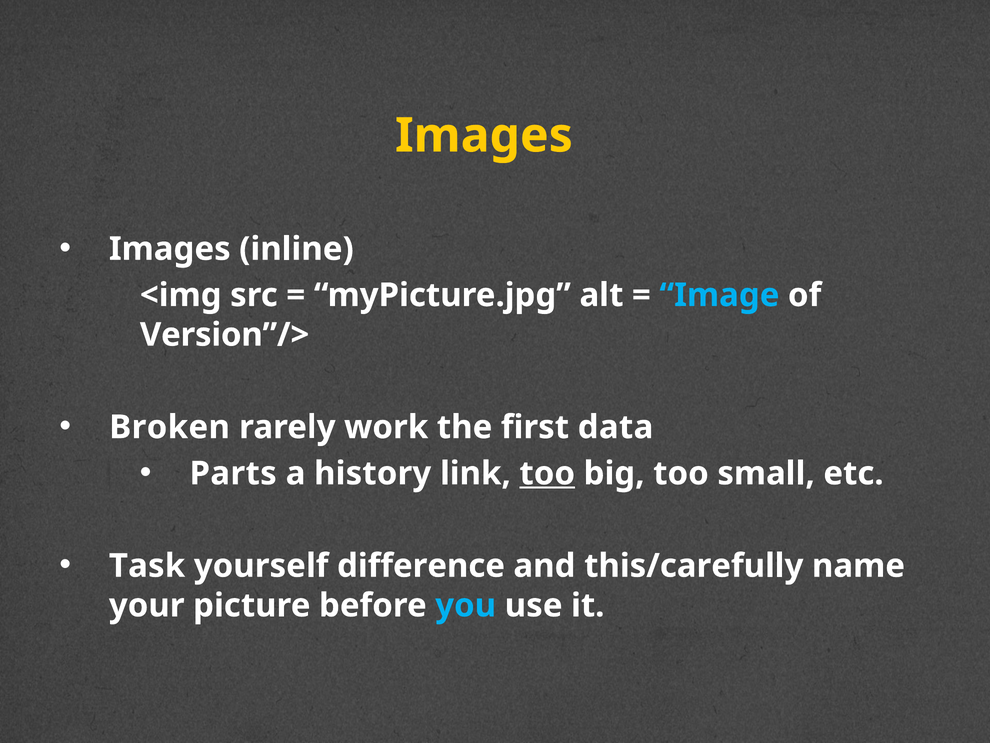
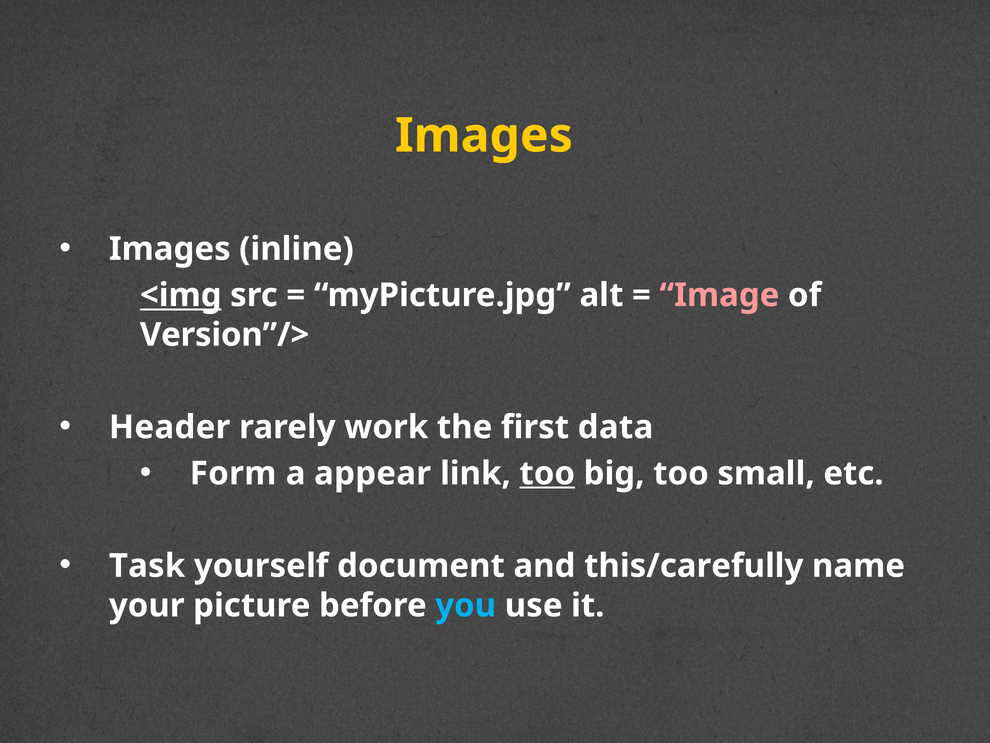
<img underline: none -> present (181, 295)
Image colour: light blue -> pink (719, 295)
Broken: Broken -> Header (170, 427)
Parts: Parts -> Form (233, 473)
history: history -> appear (373, 473)
difference: difference -> document (421, 566)
